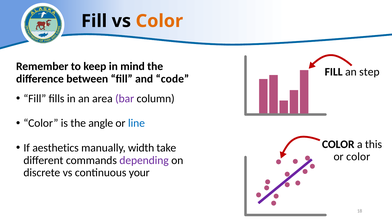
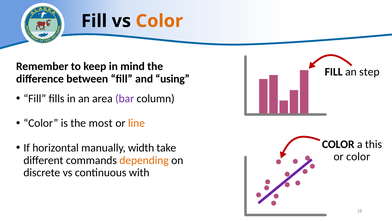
code: code -> using (173, 79)
angle: angle -> most (101, 123)
line colour: blue -> orange (136, 123)
aesthetics: aesthetics -> horizontal (56, 148)
depending colour: purple -> orange (144, 160)
your: your -> with (139, 172)
